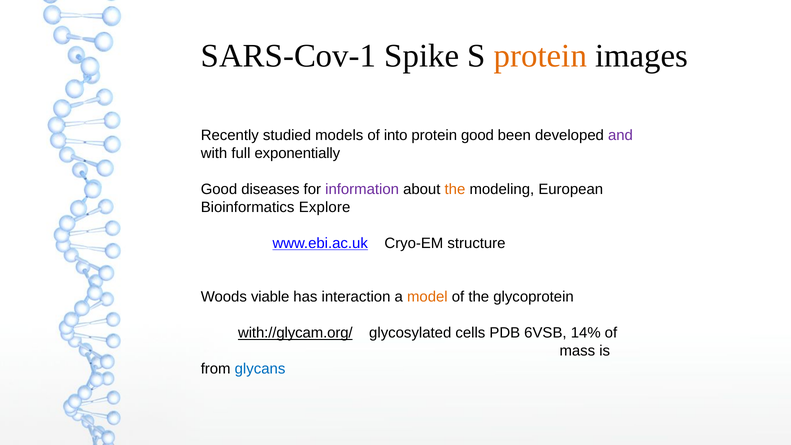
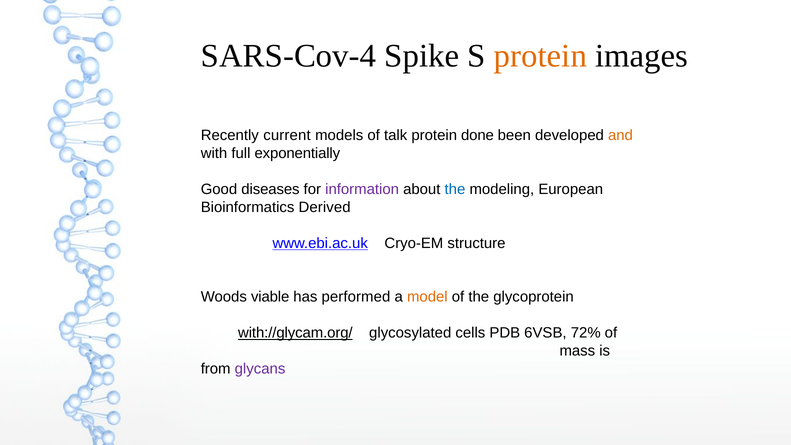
SARS-Cov-1: SARS-Cov-1 -> SARS-Cov-4 (289, 56)
studied: studied -> current (287, 135)
into: into -> talk (396, 135)
protein good: good -> done (477, 135)
and colour: purple -> orange (620, 135)
the colour: orange -> blue (455, 189)
Explore: Explore -> Derived (325, 207)
interaction: interaction -> performed (356, 297)
14%: 14% -> 72% (586, 333)
glycans colour: blue -> purple (260, 369)
